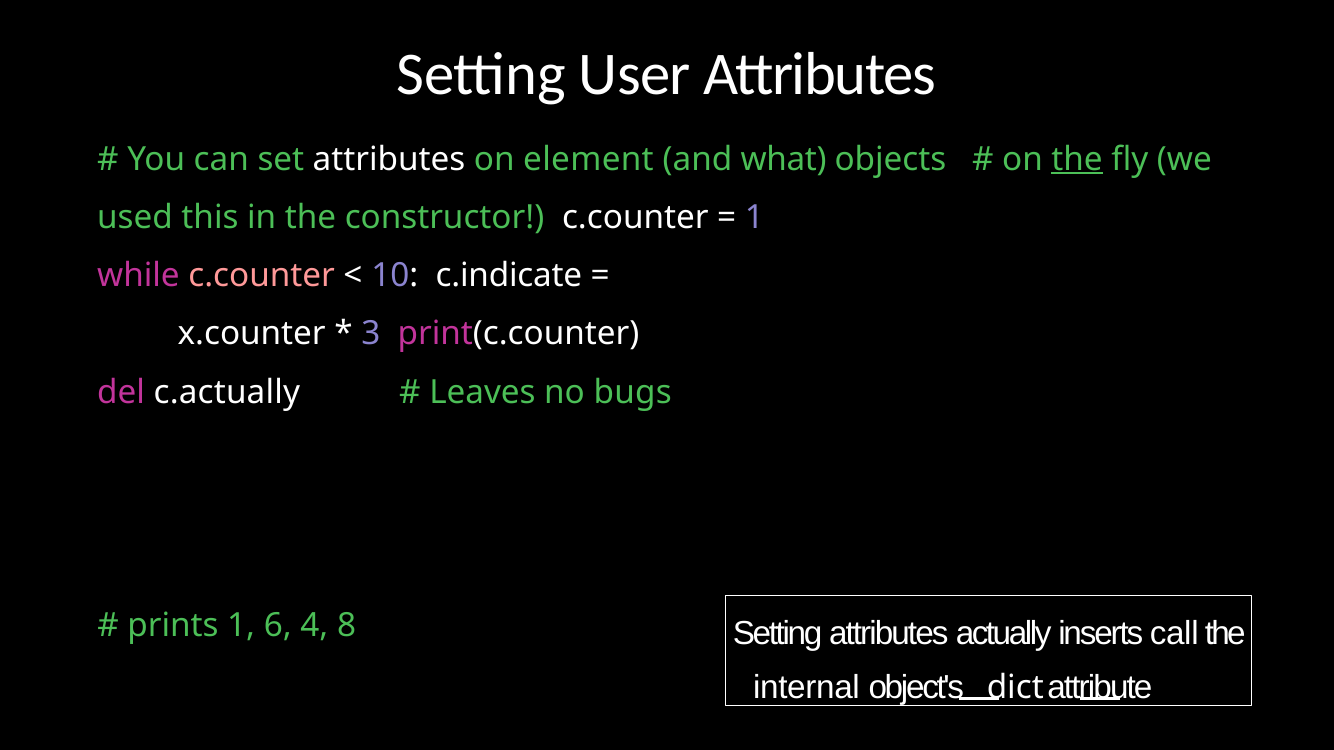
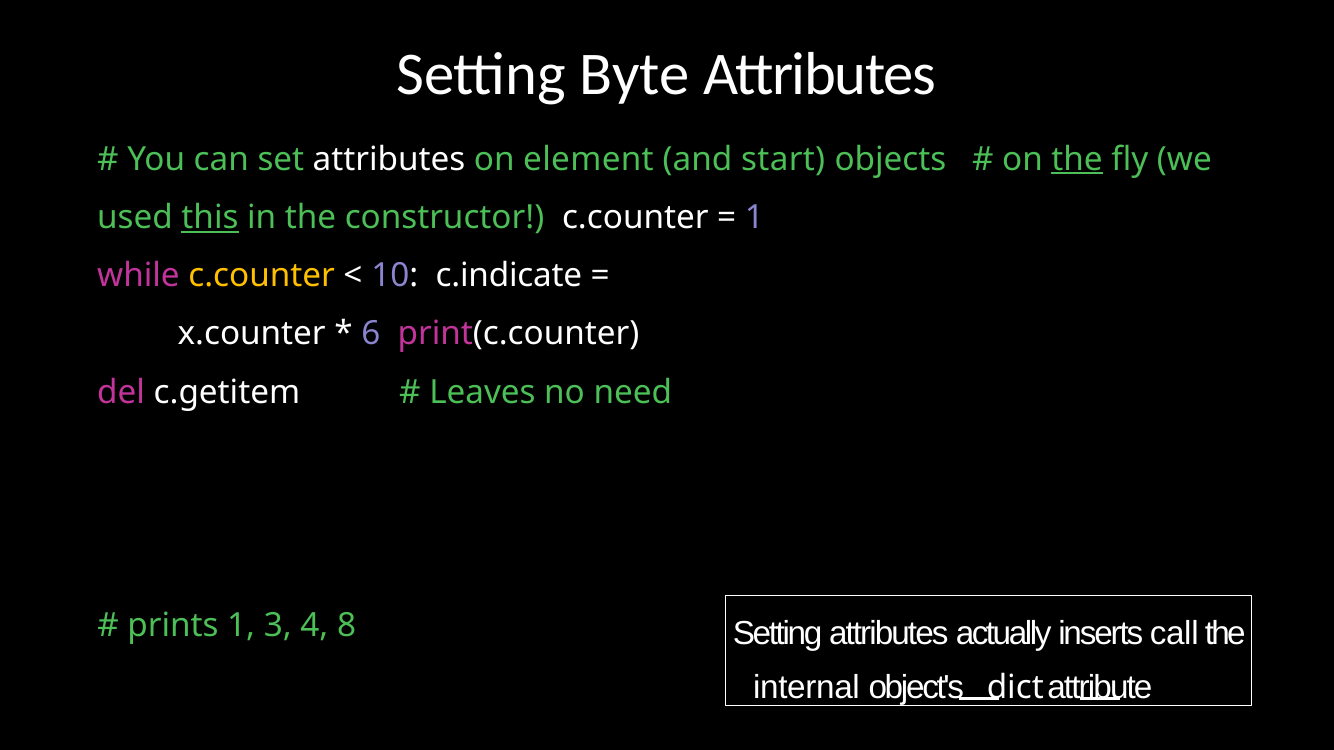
User: User -> Byte (635, 74)
what: what -> start (783, 159)
this underline: none -> present (210, 217)
c.counter colour: pink -> yellow (262, 276)
3: 3 -> 6 (371, 334)
c.actually: c.actually -> c.getitem (227, 393)
bugs: bugs -> need (633, 393)
6: 6 -> 3 (278, 626)
